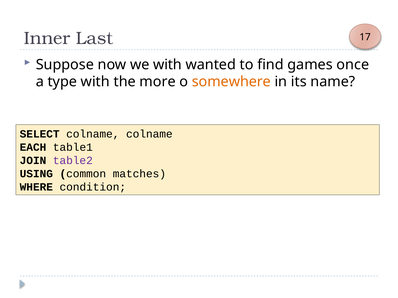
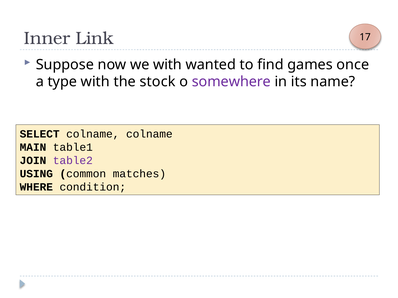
Last: Last -> Link (95, 38)
more: more -> stock (158, 82)
somewhere colour: orange -> purple (231, 82)
EACH: EACH -> MAIN (33, 148)
